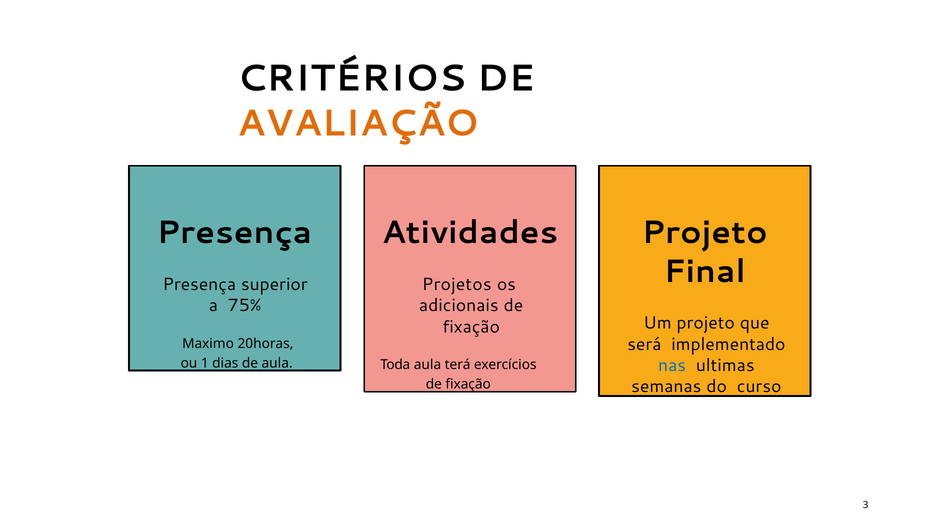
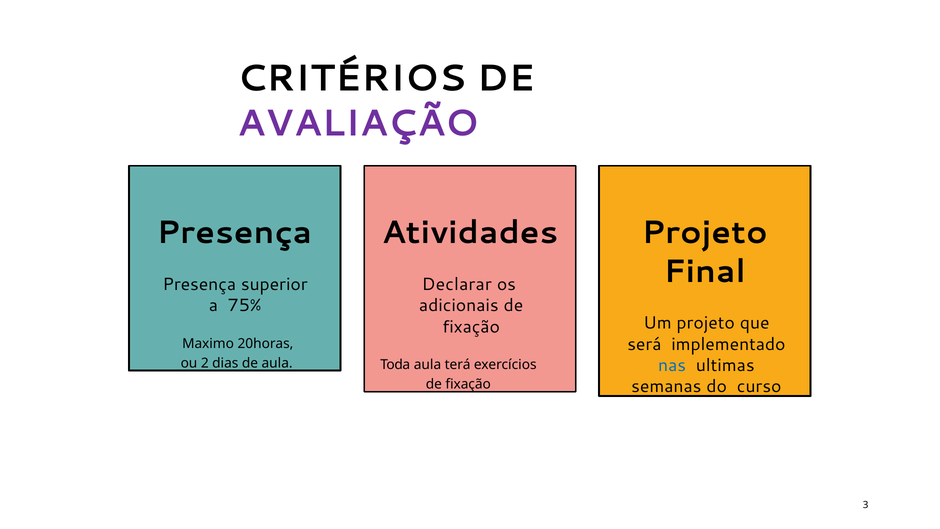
AVALIAÇÃO colour: orange -> purple (358, 123)
Projetos: Projetos -> Declarar (457, 284)
1: 1 -> 2 (205, 363)
